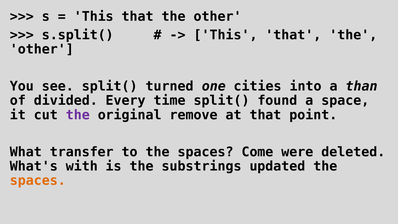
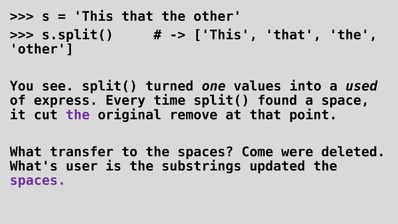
cities: cities -> values (258, 86)
than: than -> used (362, 86)
divided: divided -> express (66, 101)
with: with -> user (82, 166)
spaces colour: orange -> purple (38, 180)
